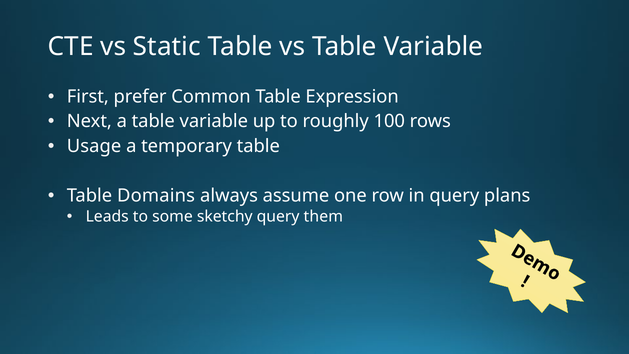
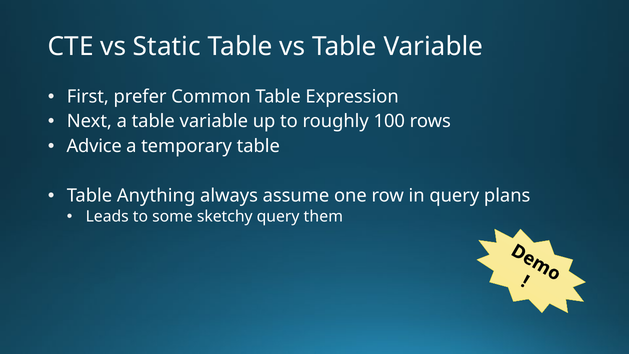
Usage: Usage -> Advice (94, 146)
Domains: Domains -> Anything (156, 196)
